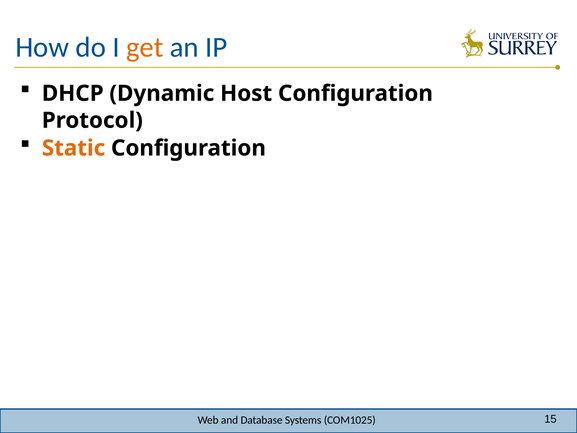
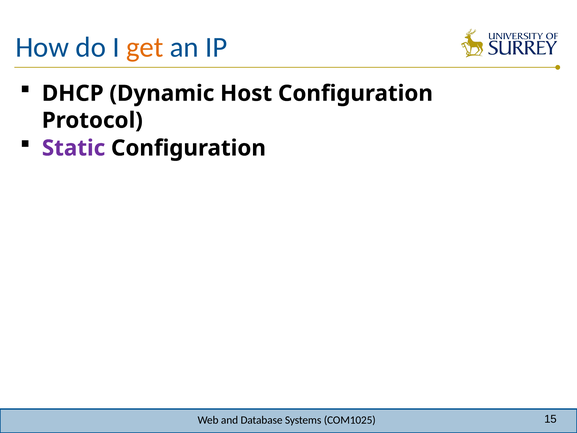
Static colour: orange -> purple (74, 148)
